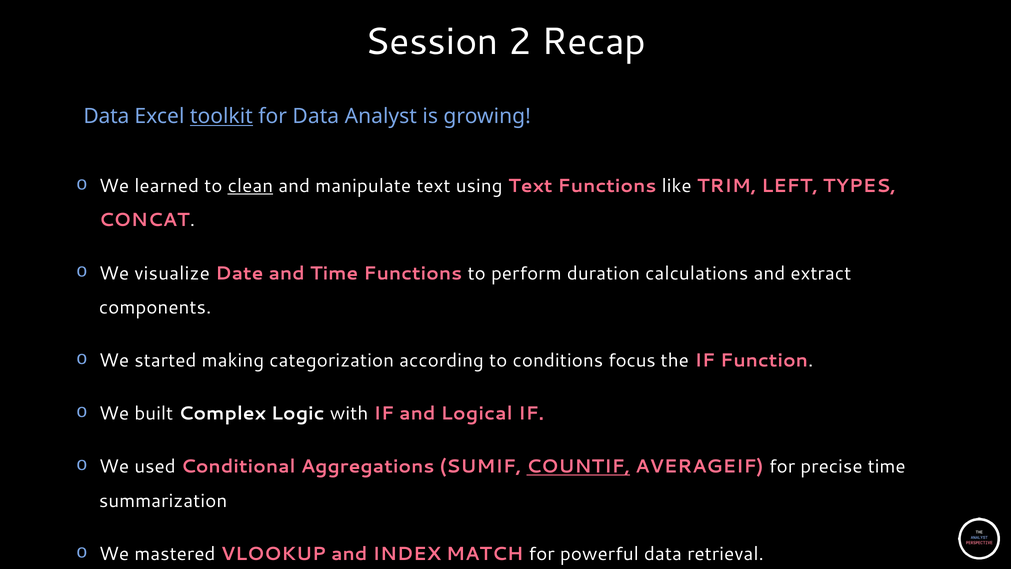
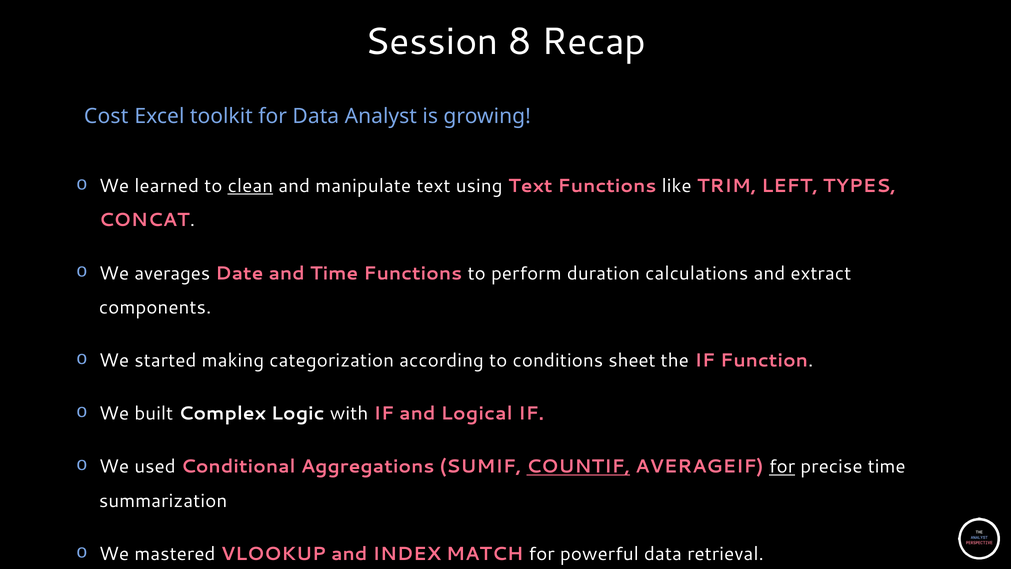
2: 2 -> 8 (520, 42)
Data: Data -> Cost (106, 116)
toolkit underline: present -> none (221, 116)
visualize: visualize -> averages (172, 273)
focus: focus -> sheet (632, 360)
for underline: none -> present (782, 466)
